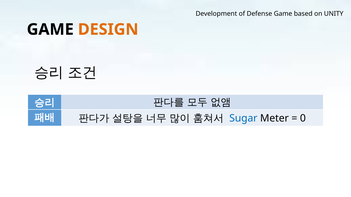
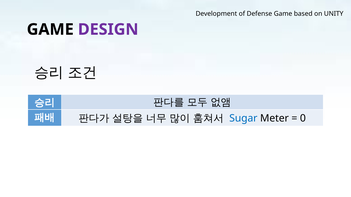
DESIGN colour: orange -> purple (108, 29)
